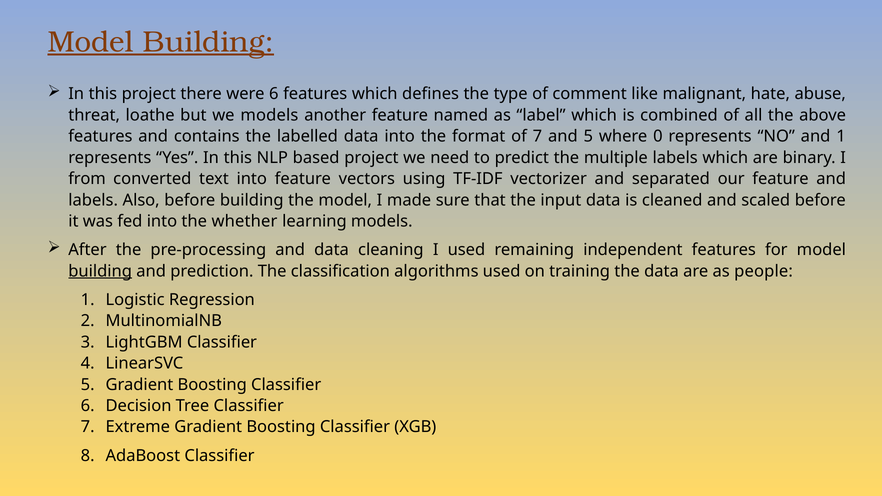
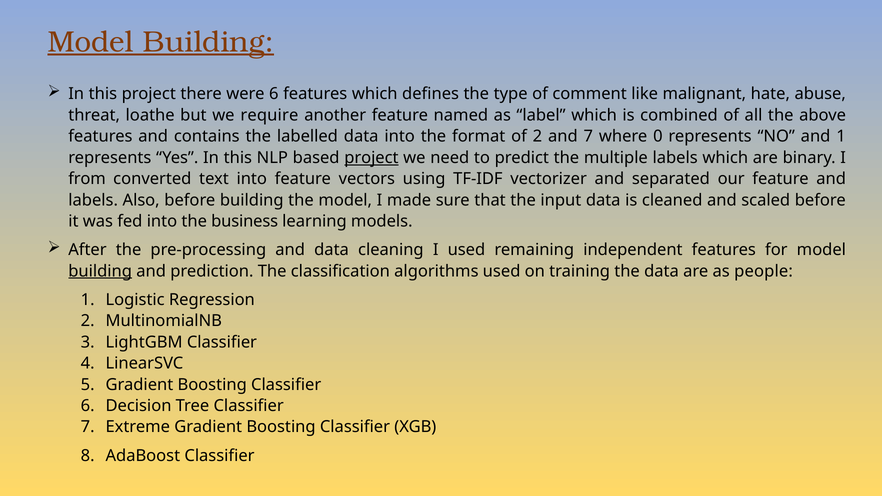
we models: models -> require (269, 115)
of 7: 7 -> 2 (537, 136)
and 5: 5 -> 7 (588, 136)
project underline: none -> present (371, 158)
whether: whether -> business (245, 221)
